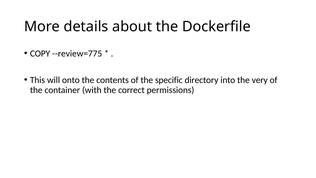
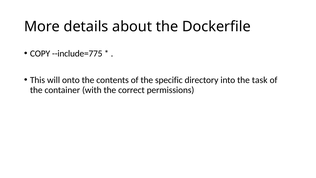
--review=775: --review=775 -> --include=775 (77, 53)
very: very -> task (260, 80)
